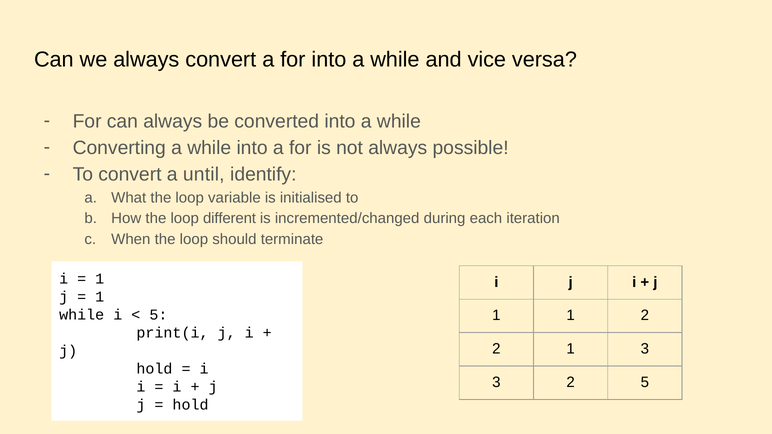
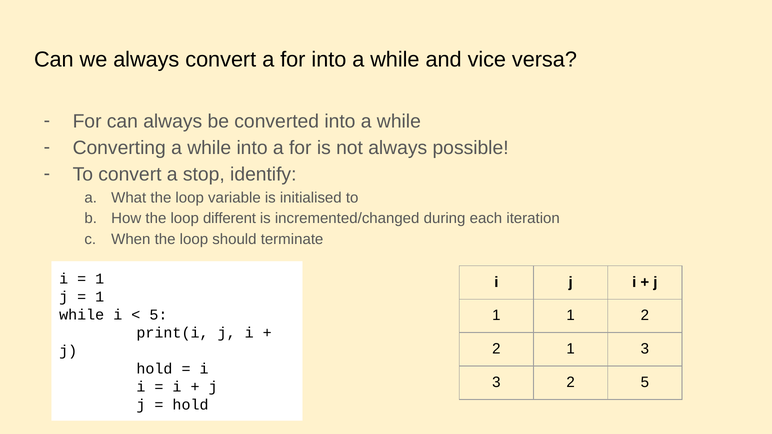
until: until -> stop (204, 175)
